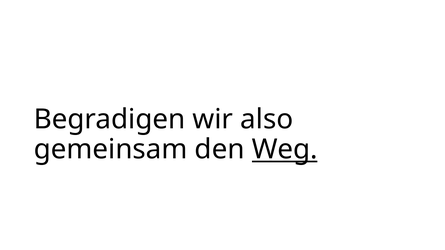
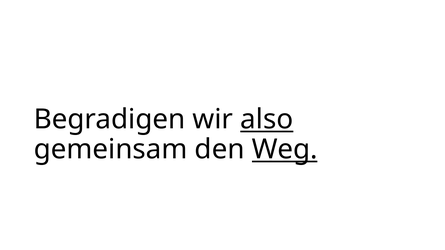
also underline: none -> present (267, 120)
